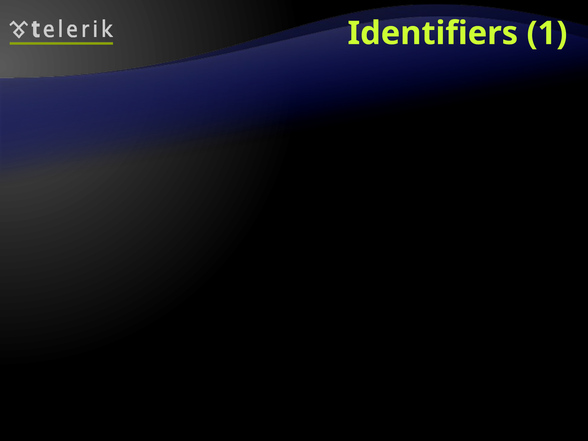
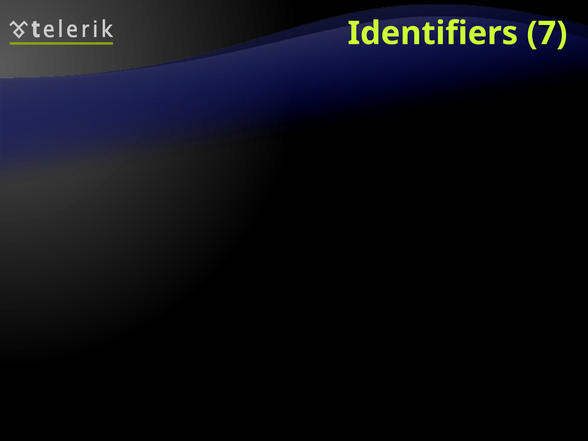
1: 1 -> 7 (547, 33)
